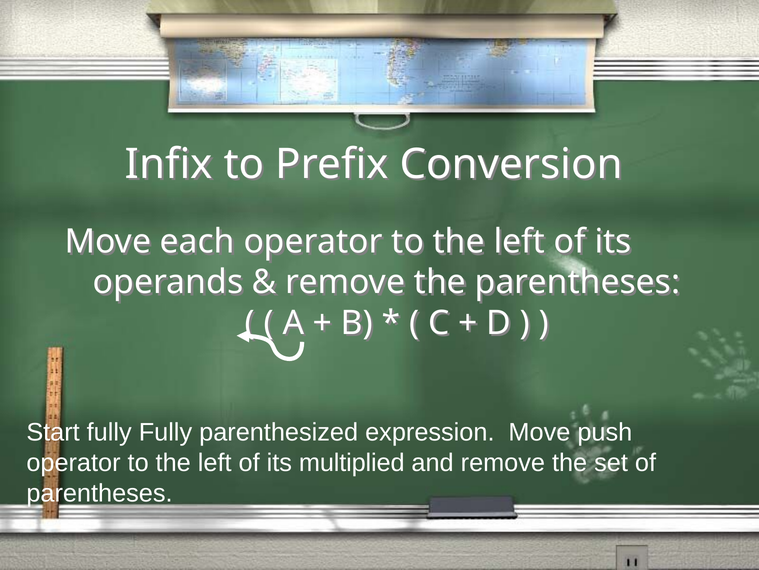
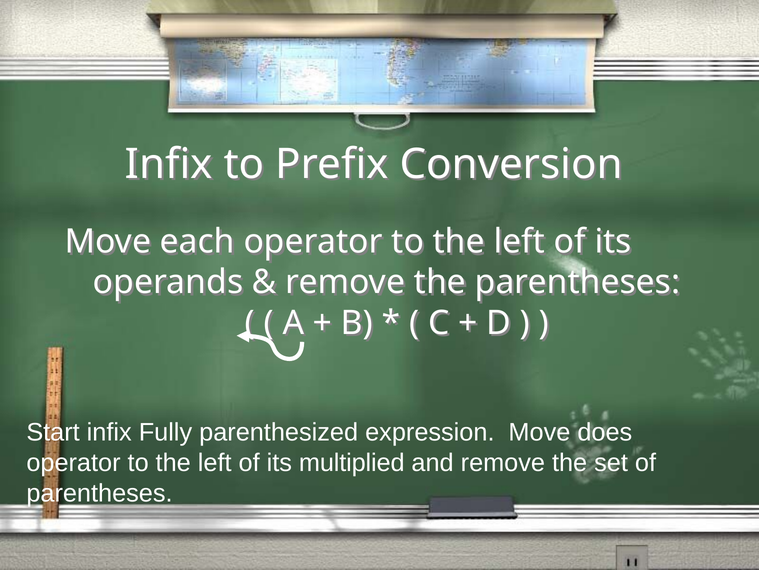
Start fully: fully -> infix (109, 432)
push: push -> does (605, 432)
